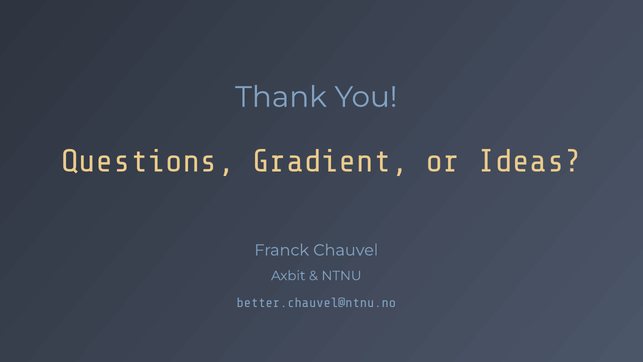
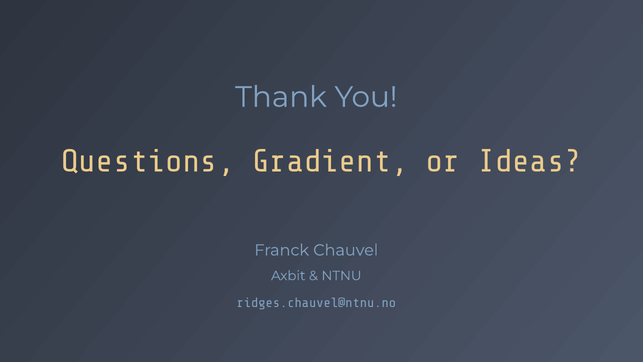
better.chauvel@ntnu.no: better.chauvel@ntnu.no -> ridges.chauvel@ntnu.no (316, 302)
